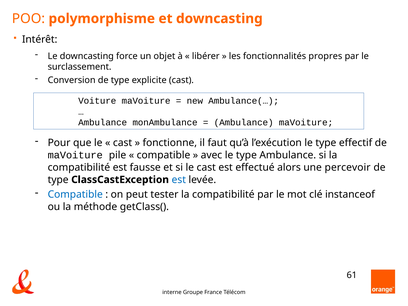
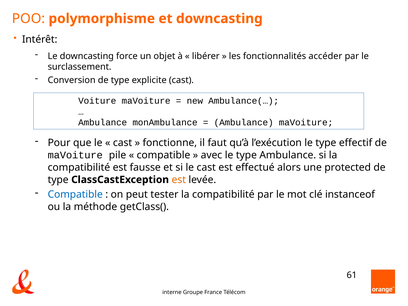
propres: propres -> accéder (325, 56)
percevoir: percevoir -> protected (348, 167)
est colour: blue -> orange (179, 180)
